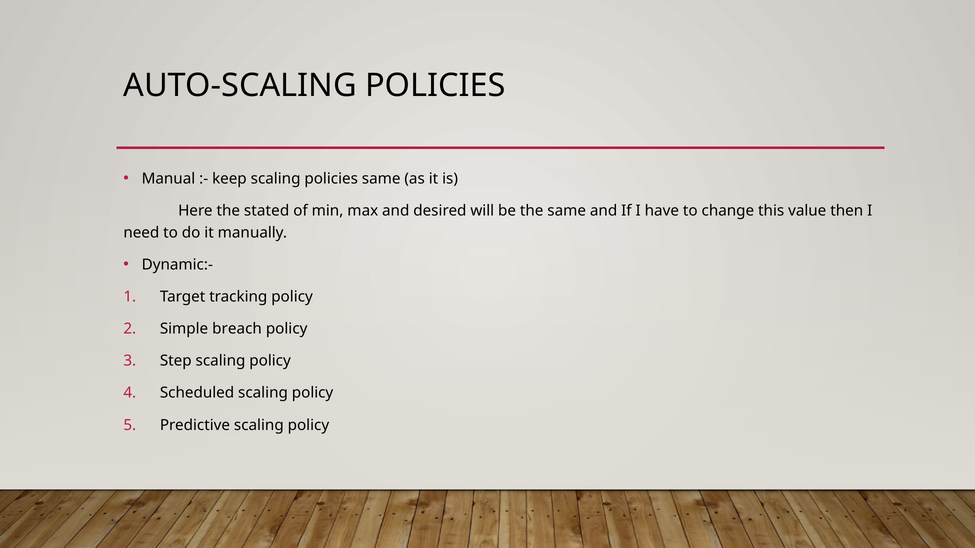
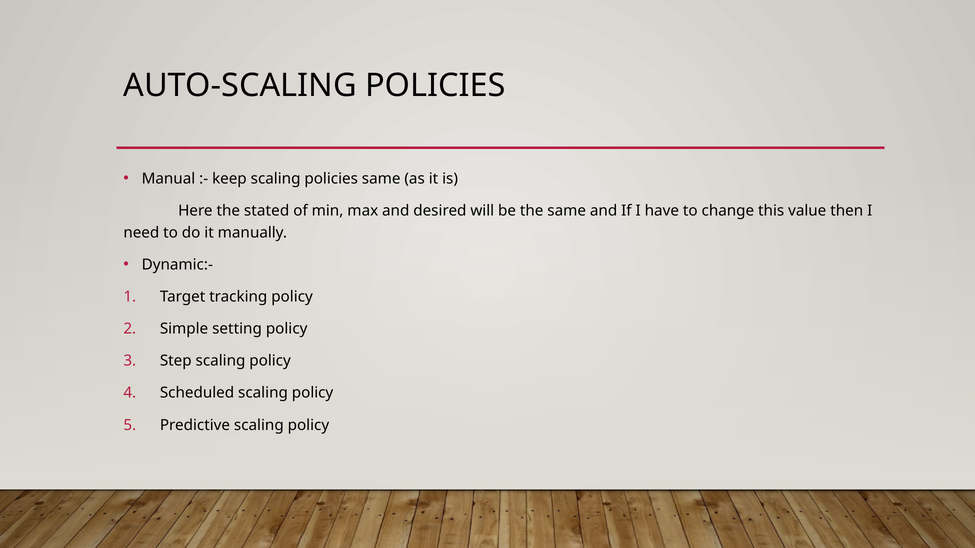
breach: breach -> setting (237, 329)
